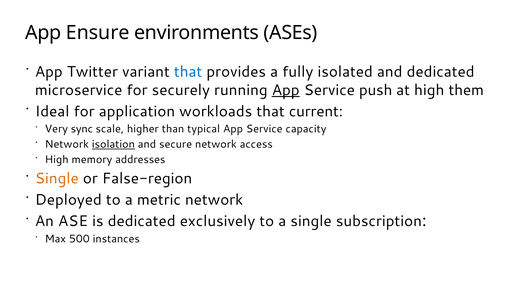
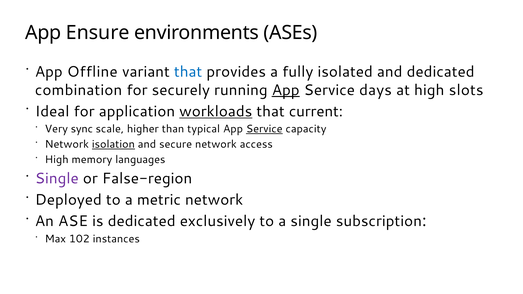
Twitter: Twitter -> Offline (92, 72)
microservice: microservice -> combination (79, 90)
push: push -> days (376, 90)
them: them -> slots (466, 90)
workloads underline: none -> present (216, 111)
Service underline: none -> present (264, 129)
addresses: addresses -> languages (140, 160)
Single colour: orange -> purple (57, 179)
500: 500 -> 102 (79, 239)
